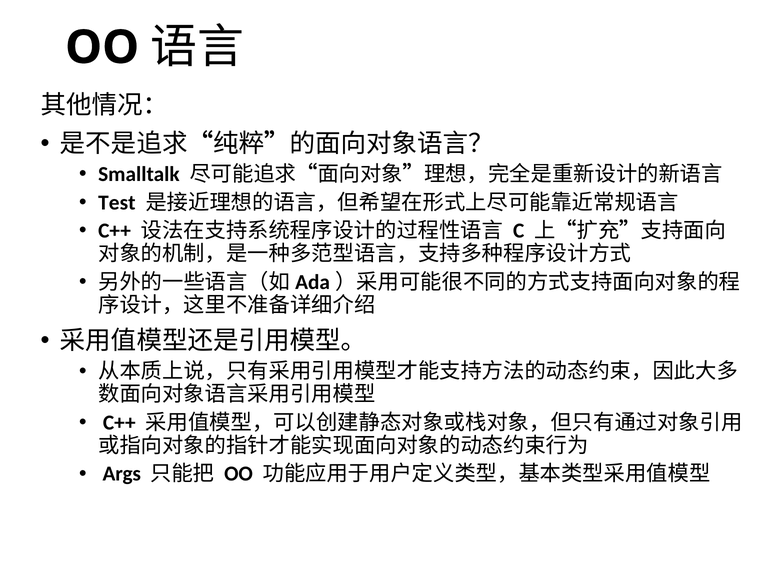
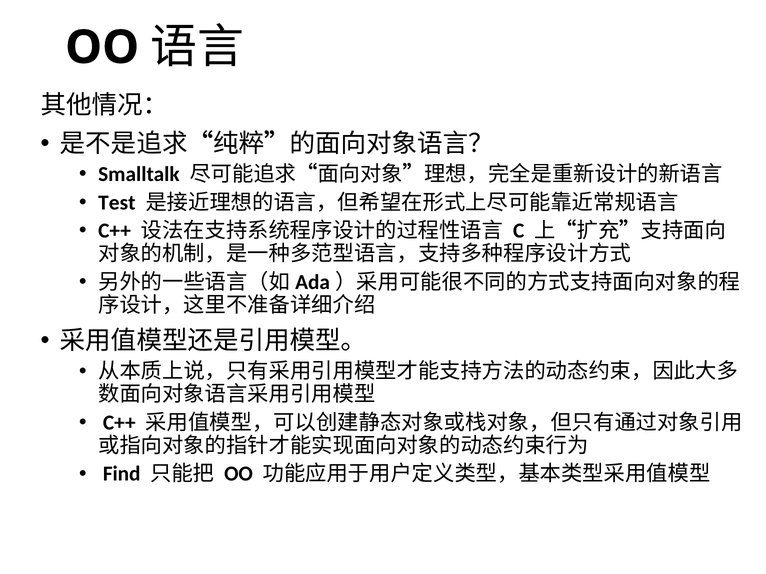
Args: Args -> Find (122, 474)
